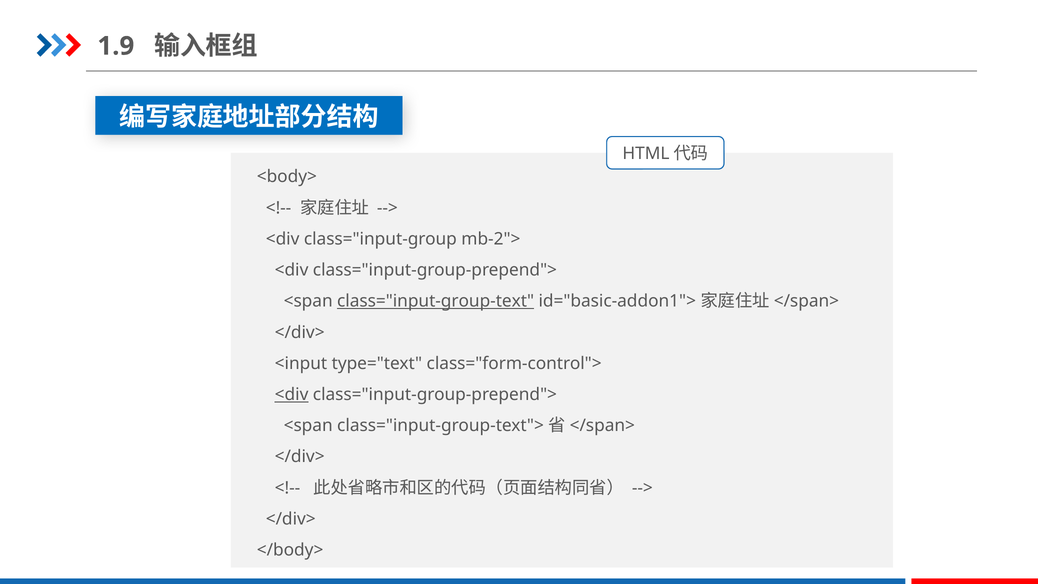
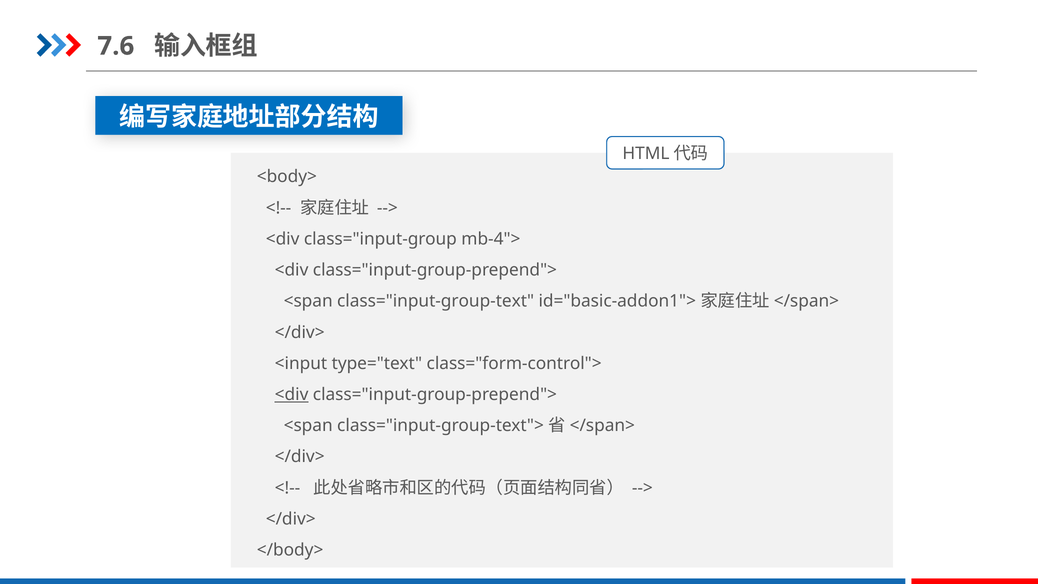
1.9: 1.9 -> 7.6 (116, 46)
mb-2">: mb-2"> -> mb-4"> (491, 239)
class="input-group-text underline: present -> none (436, 301)
